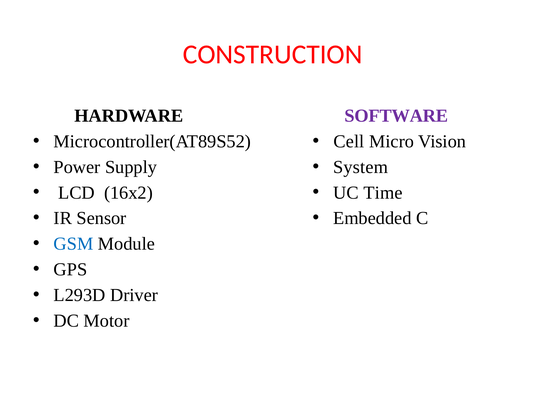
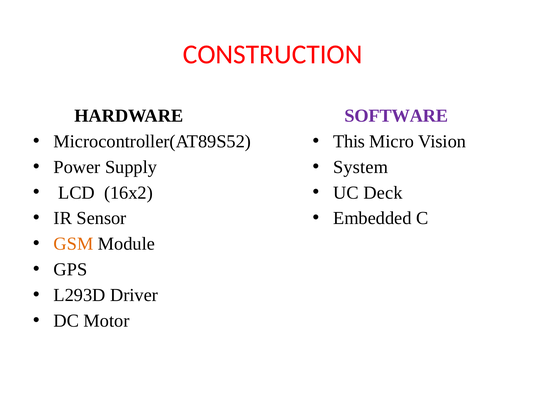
Cell: Cell -> This (349, 142)
Time: Time -> Deck (383, 193)
GSM colour: blue -> orange (73, 244)
